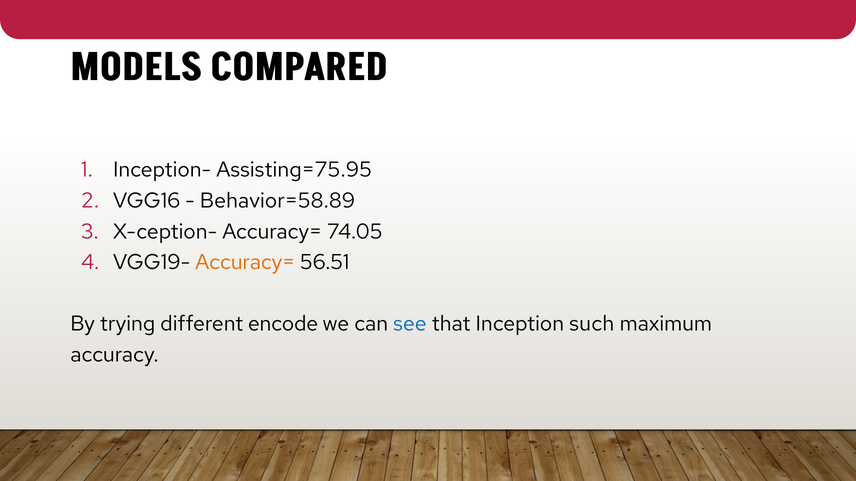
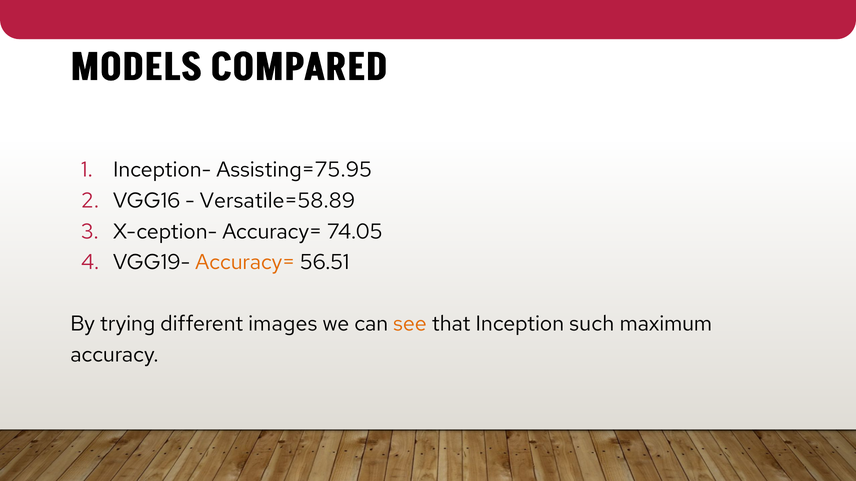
Behavior=58.89: Behavior=58.89 -> Versatile=58.89 (277, 201)
encode: encode -> images (283, 324)
see colour: blue -> orange (410, 324)
